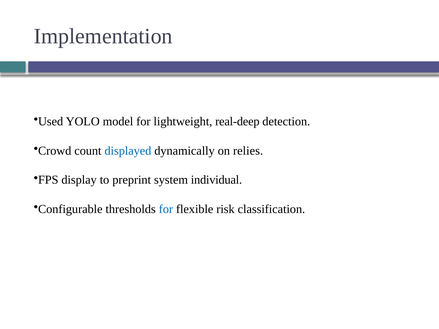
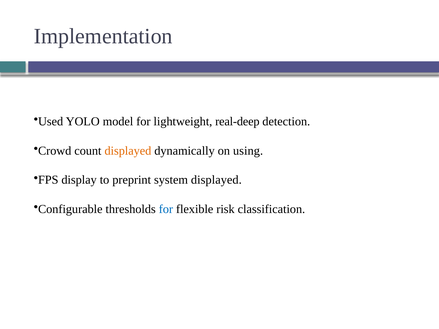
displayed colour: blue -> orange (128, 151)
relies: relies -> using (248, 151)
system individual: individual -> displayed (216, 180)
